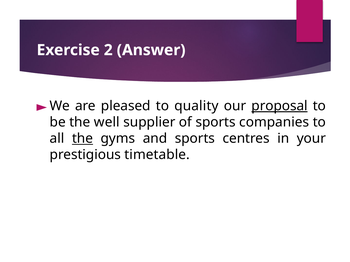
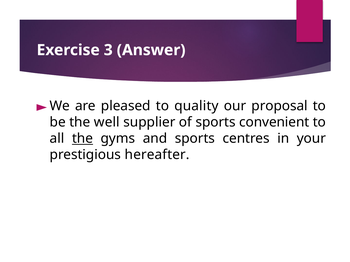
2: 2 -> 3 (108, 50)
proposal underline: present -> none (280, 106)
companies: companies -> convenient (274, 122)
timetable: timetable -> hereafter (157, 155)
